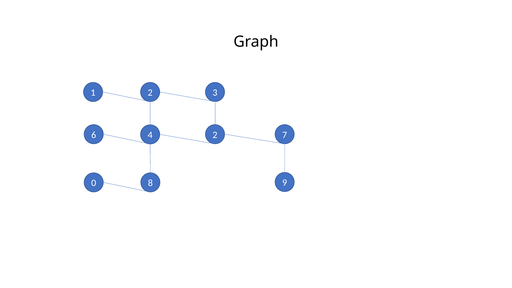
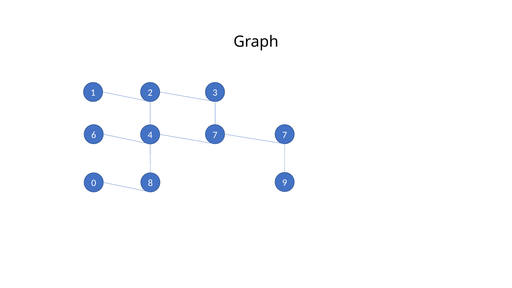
4 2: 2 -> 7 (215, 135)
